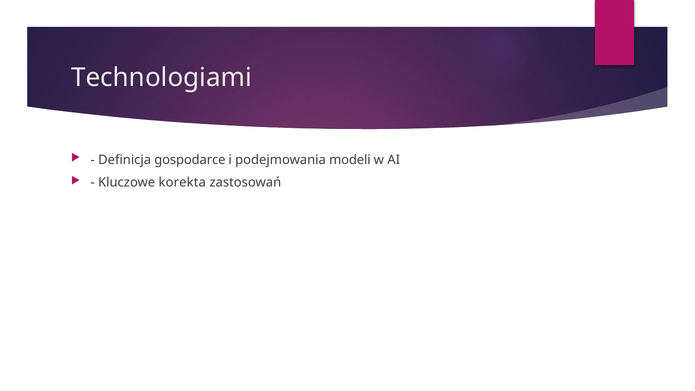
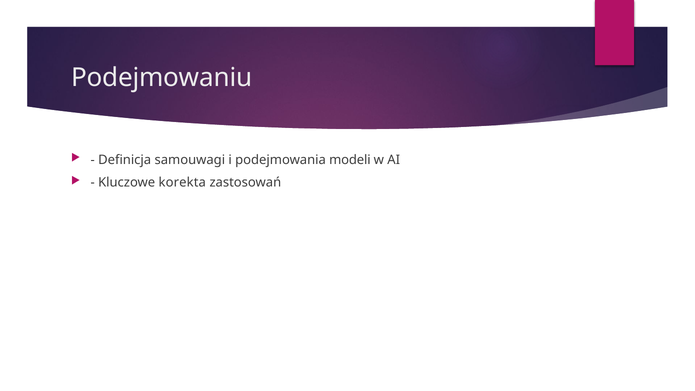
Technologiami: Technologiami -> Podejmowaniu (162, 77)
gospodarce: gospodarce -> samouwagi (190, 160)
